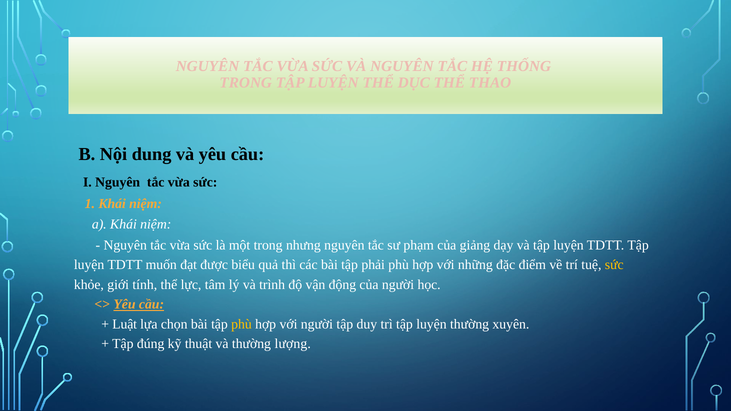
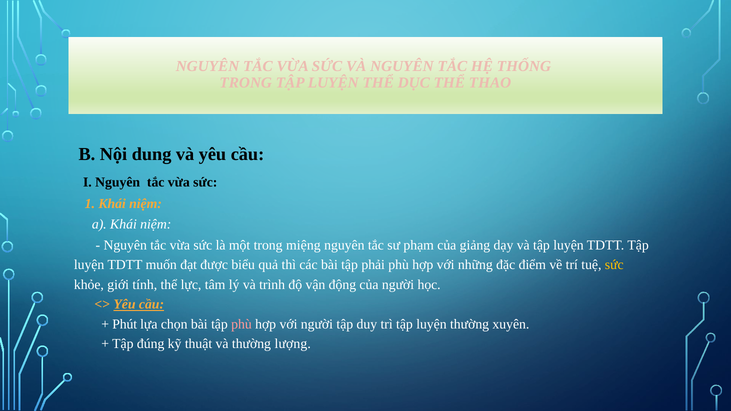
nhưng: nhưng -> miệng (303, 245)
Luật: Luật -> Phút (125, 324)
phù colour: yellow -> pink (241, 324)
